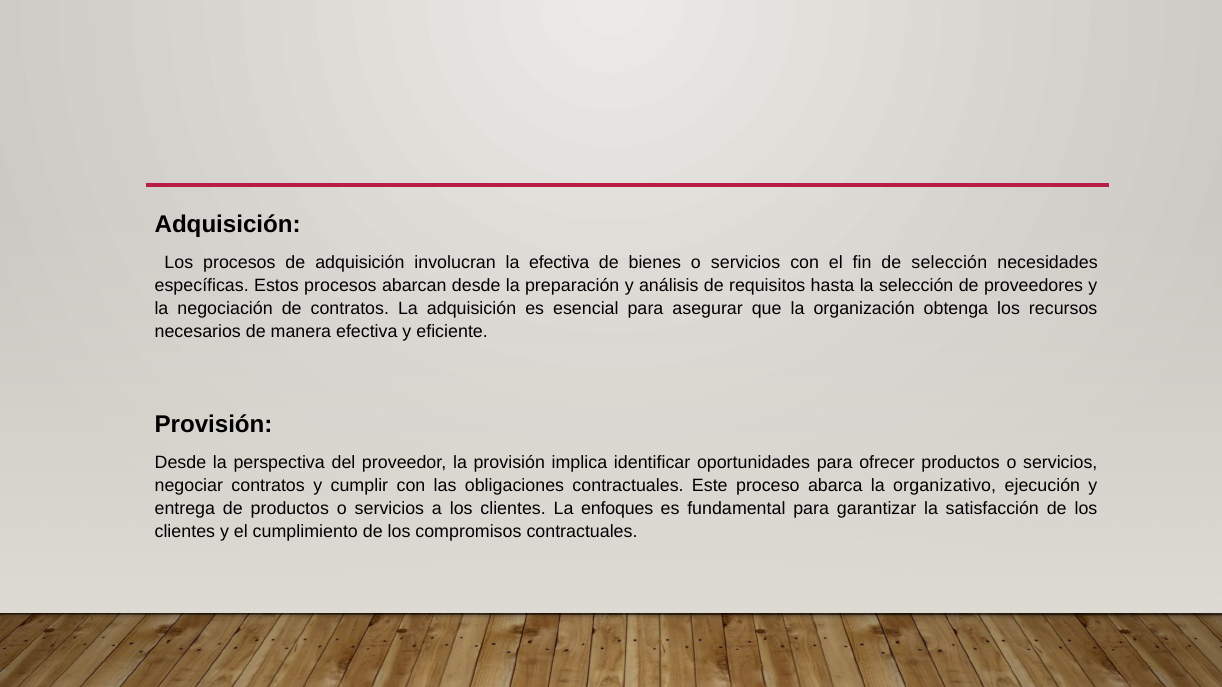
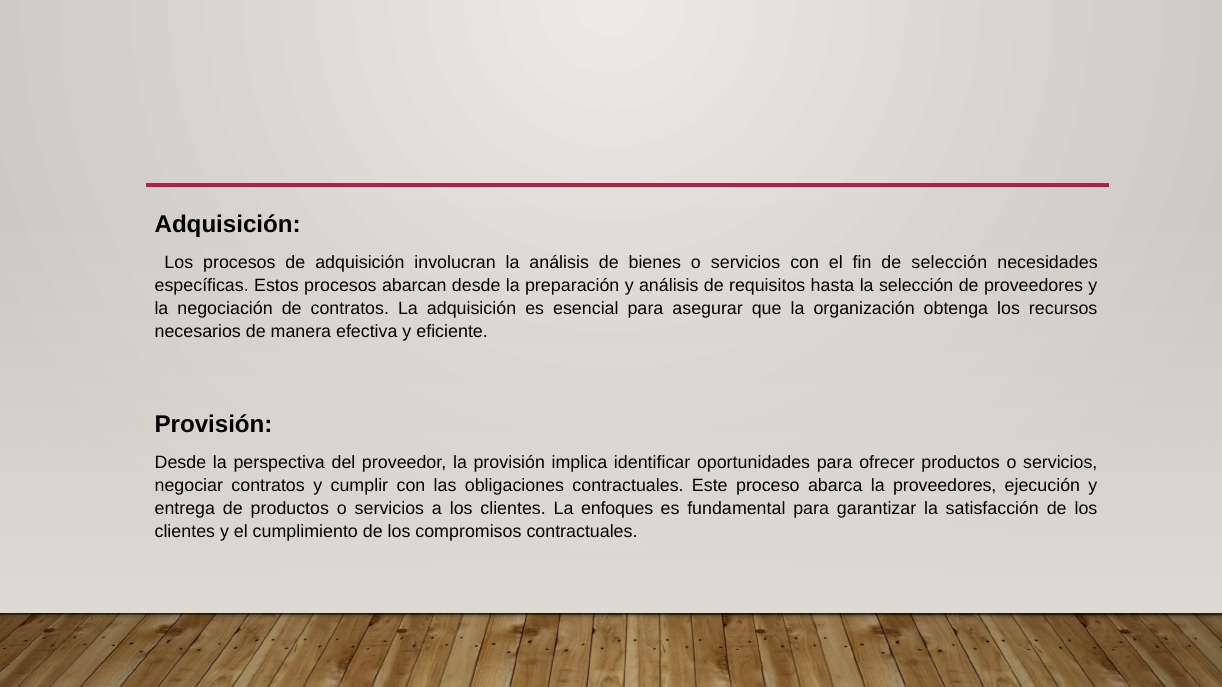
la efectiva: efectiva -> análisis (559, 263)
la organizativo: organizativo -> proveedores (945, 486)
